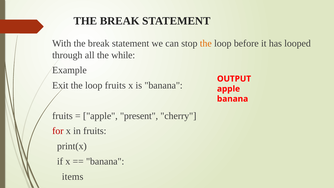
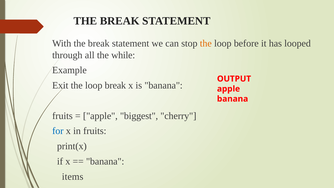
loop fruits: fruits -> break (115, 85)
present: present -> biggest (139, 116)
for colour: red -> blue (58, 131)
